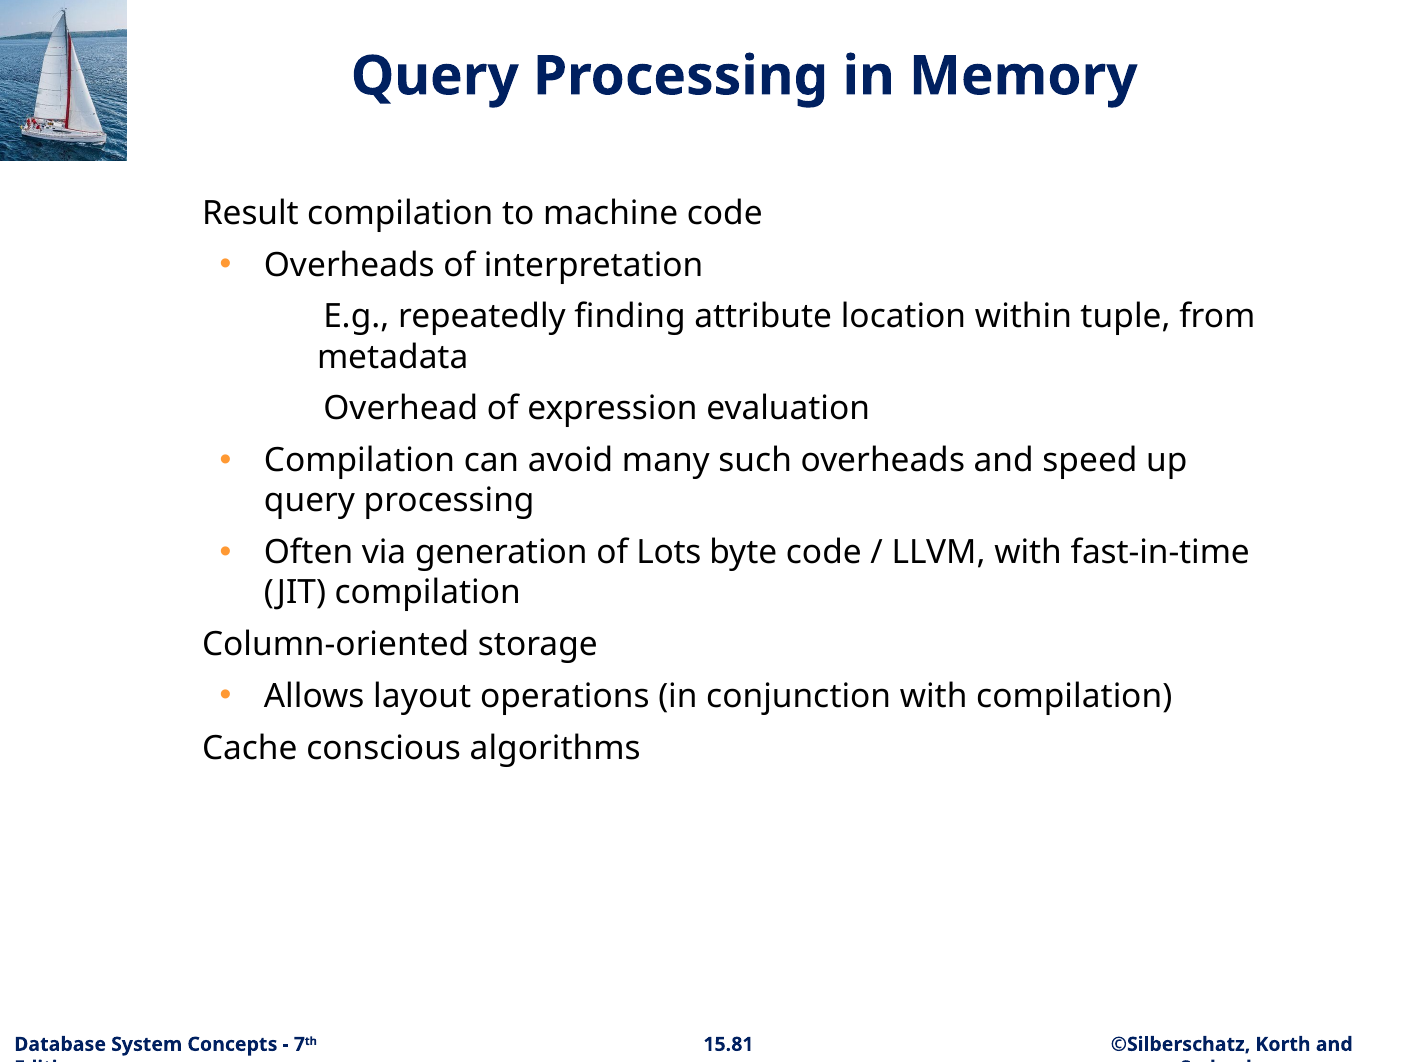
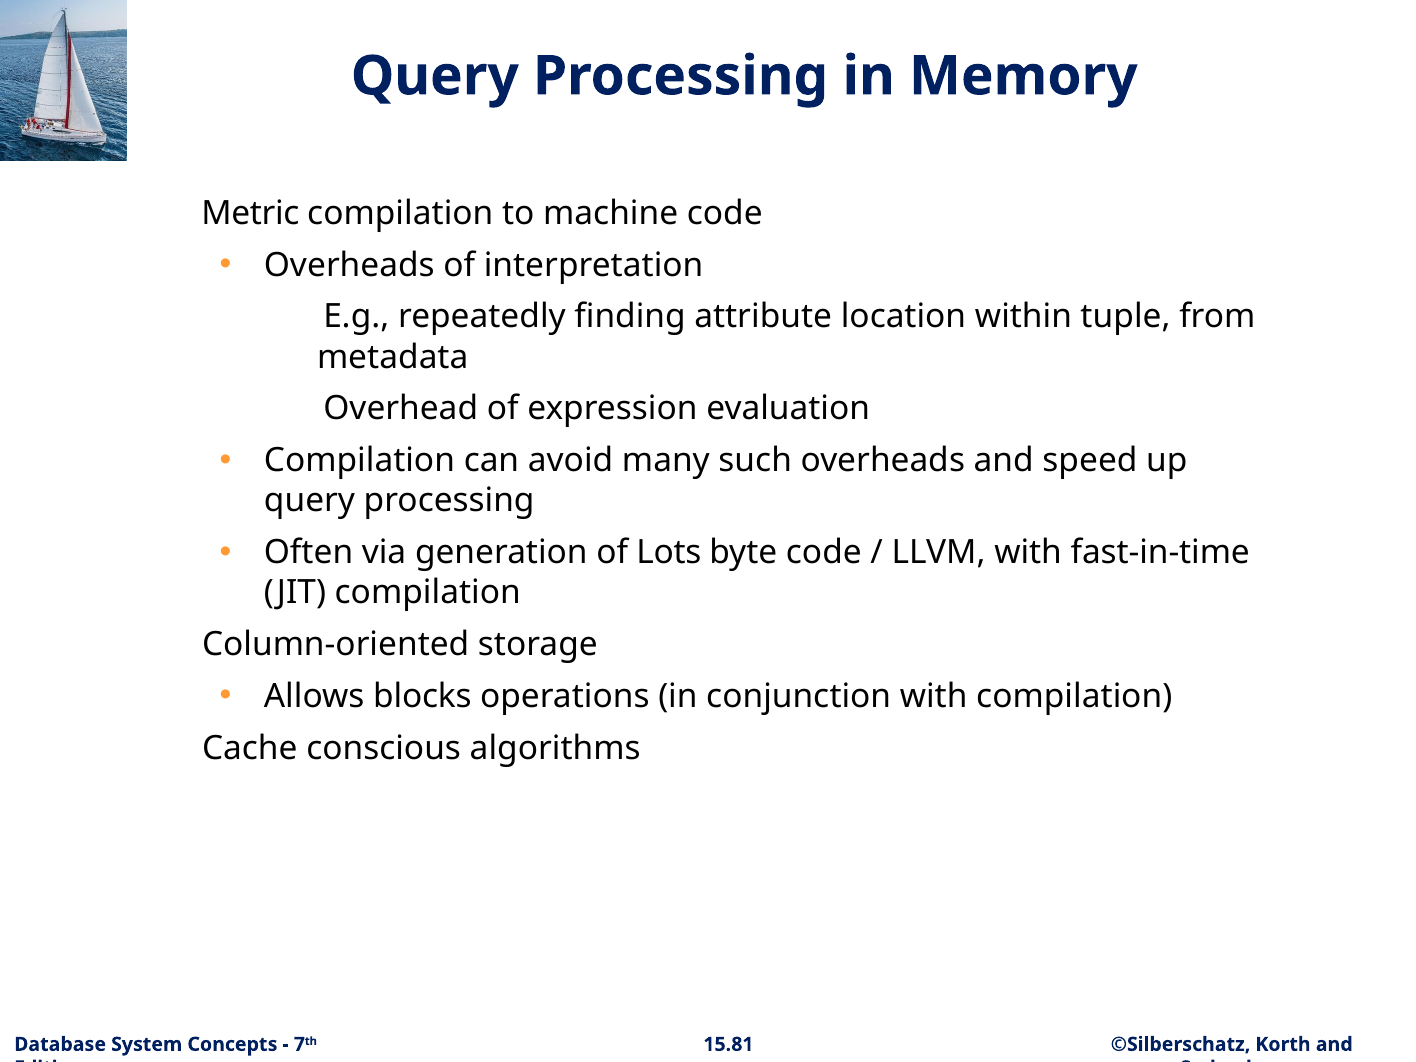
Result: Result -> Metric (250, 213)
layout: layout -> blocks (422, 697)
